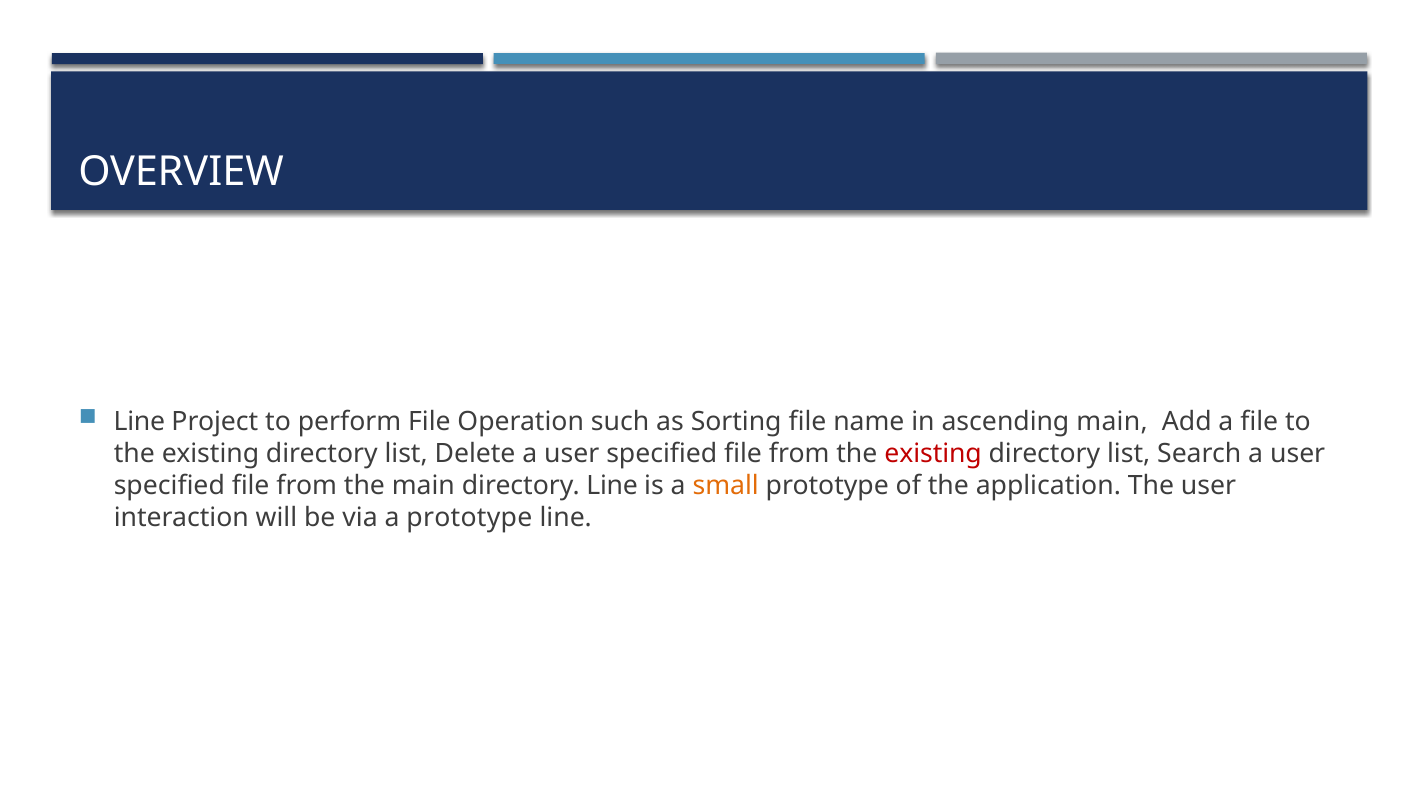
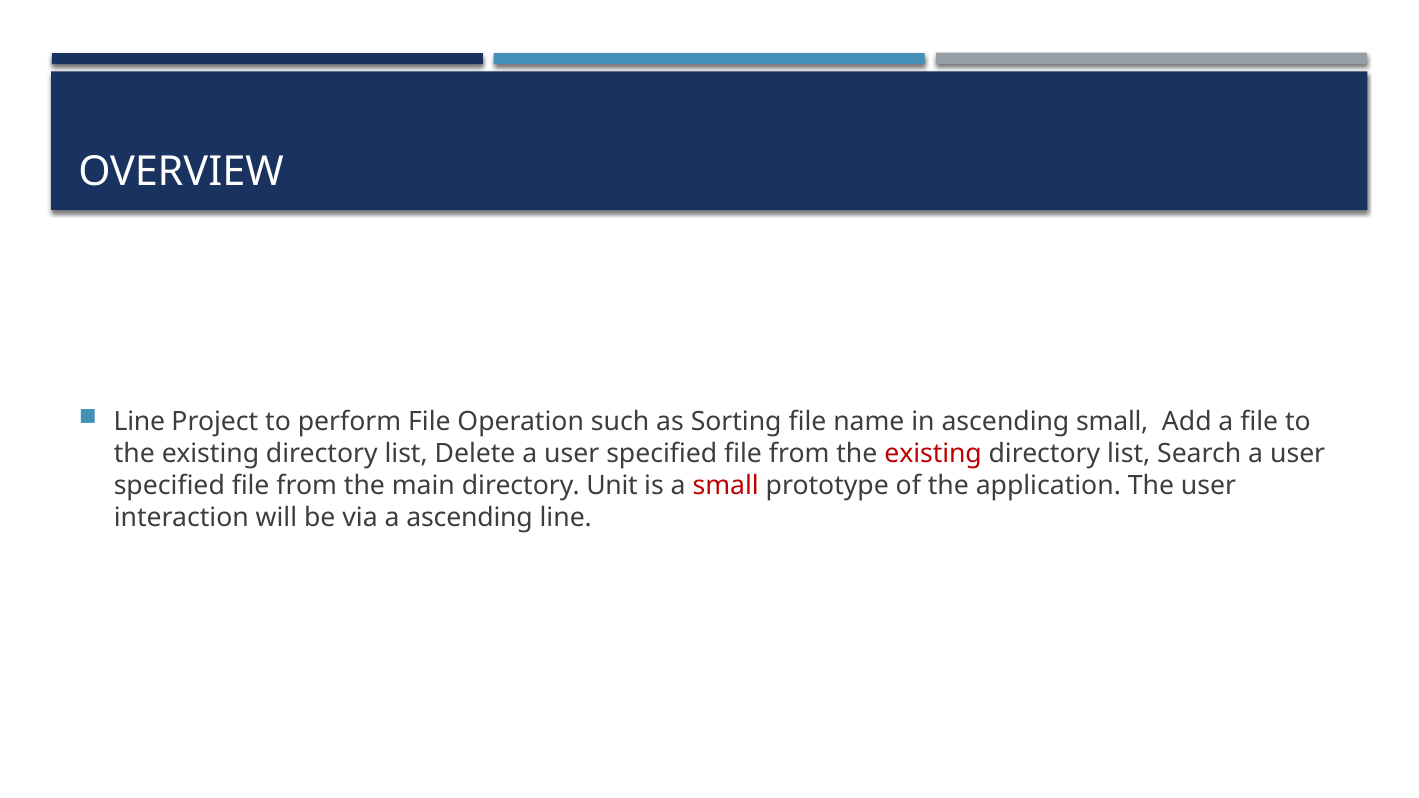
ascending main: main -> small (1112, 422)
directory Line: Line -> Unit (612, 486)
small colour: orange -> red (726, 486)
a prototype: prototype -> ascending (470, 518)
